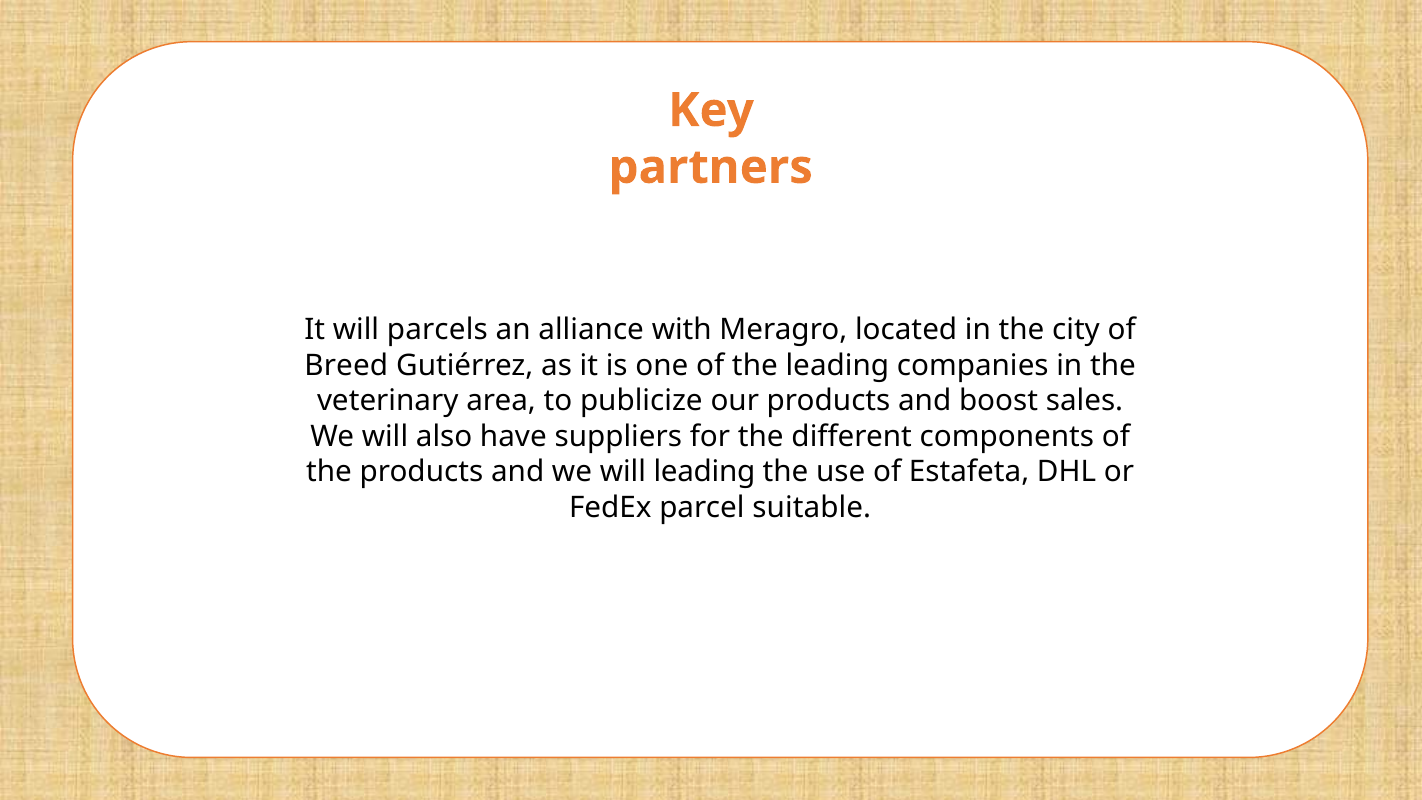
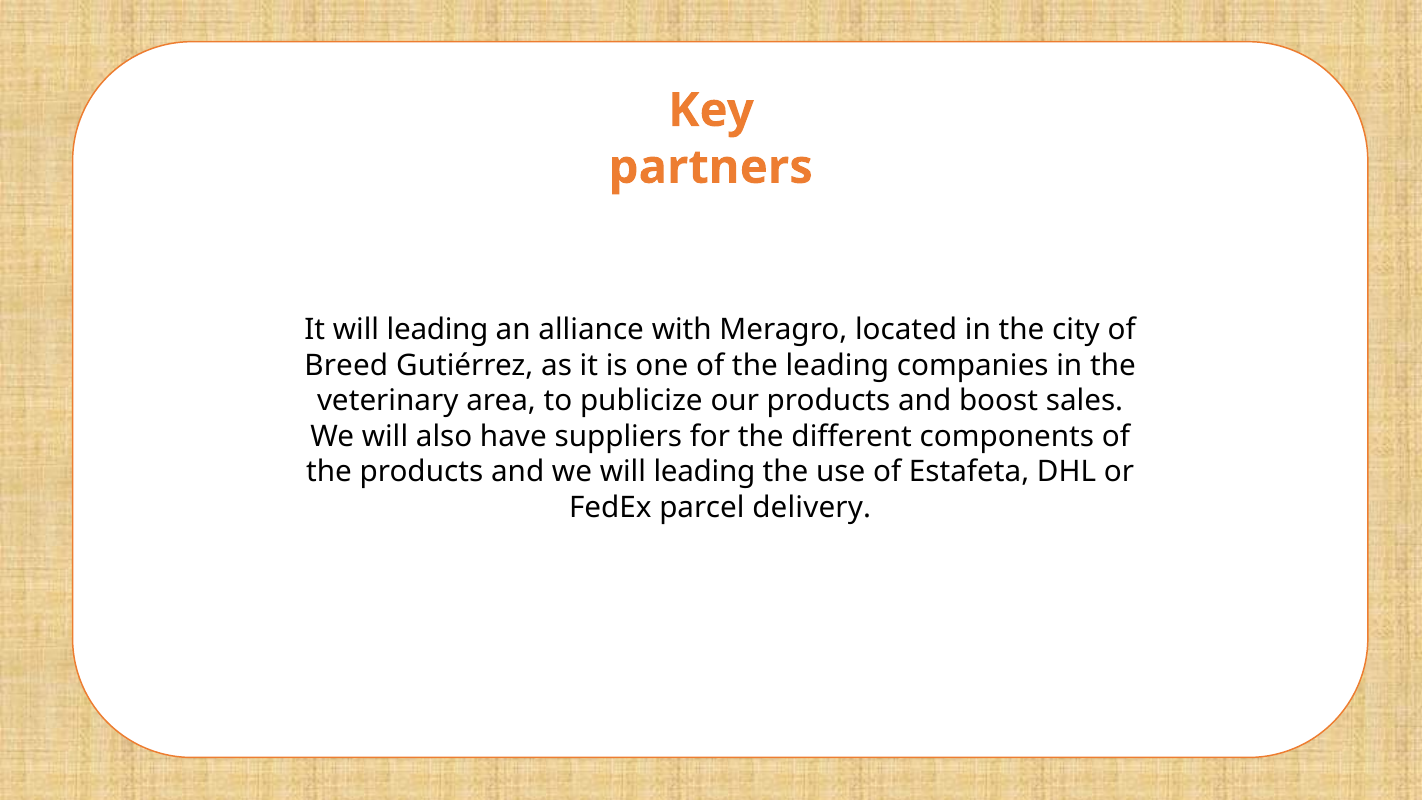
It will parcels: parcels -> leading (438, 330)
suitable: suitable -> delivery (812, 507)
